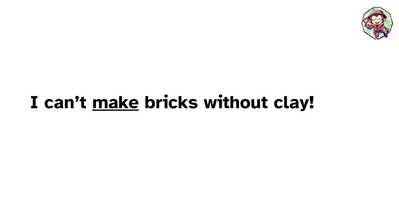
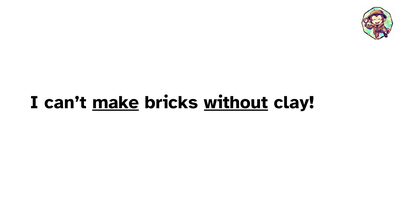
without underline: none -> present (236, 103)
